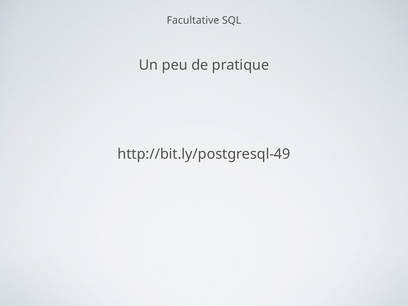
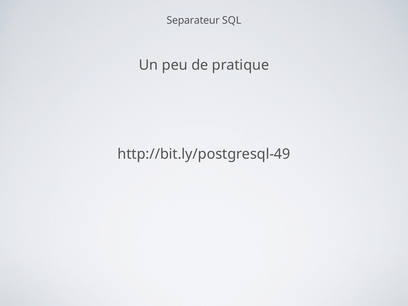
Facultative: Facultative -> Separateur (193, 20)
